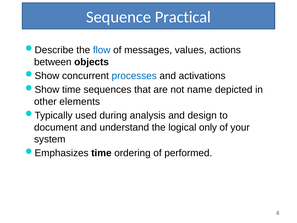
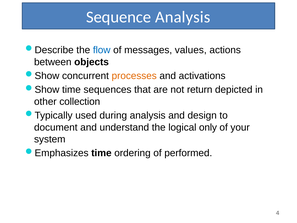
Sequence Practical: Practical -> Analysis (183, 17)
processes colour: blue -> orange (134, 76)
name: name -> return (200, 90)
elements: elements -> collection (80, 101)
